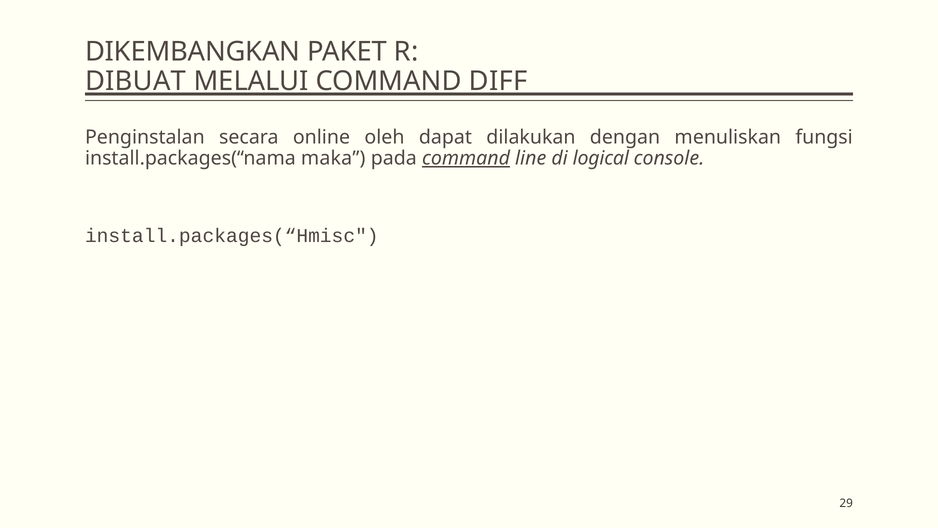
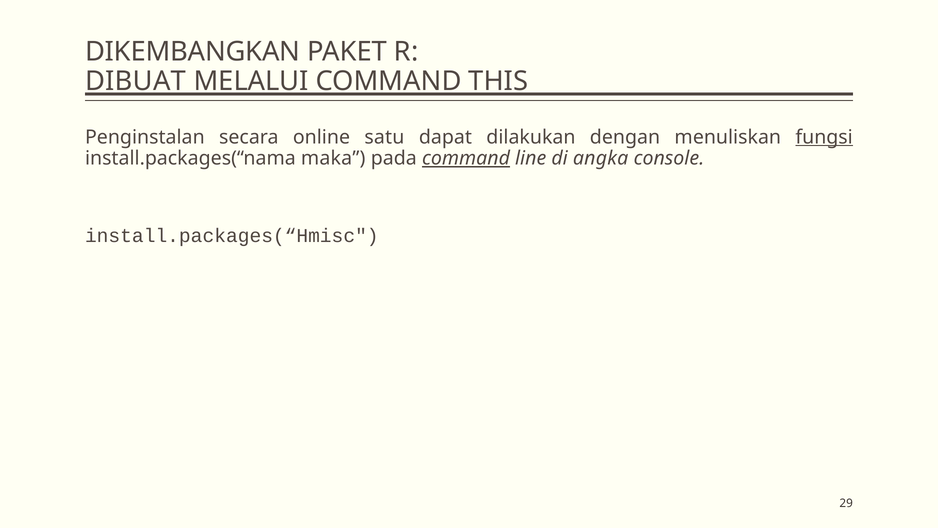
DIFF: DIFF -> THIS (498, 81)
oleh: oleh -> satu (384, 137)
fungsi underline: none -> present (824, 137)
logical: logical -> angka (601, 158)
